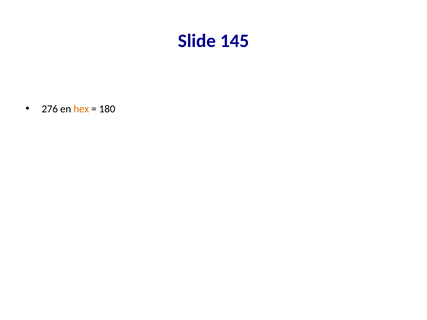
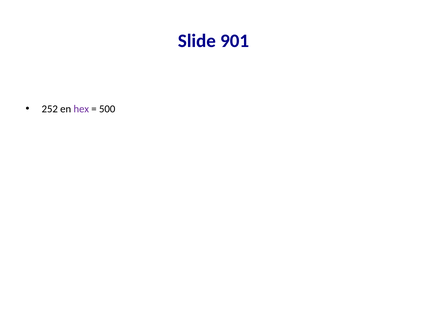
145: 145 -> 901 (235, 41)
276: 276 -> 252 (50, 109)
hex colour: orange -> purple (81, 109)
180: 180 -> 500 (107, 109)
